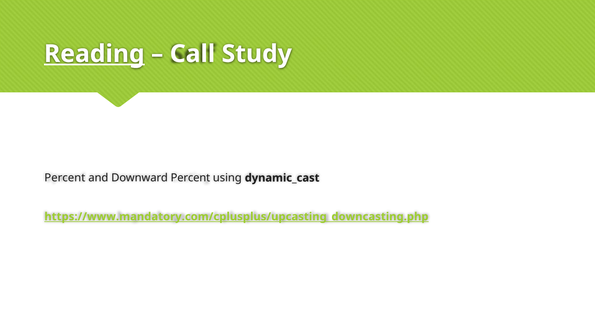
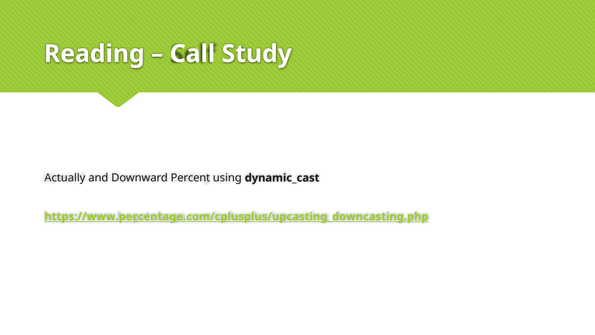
Reading underline: present -> none (94, 54)
Percent: Percent -> Actually (65, 178)
https://www.mandatory.com/cplusplus/upcasting_downcasting.php: https://www.mandatory.com/cplusplus/upcasting_downcasting.php -> https://www.percentage.com/cplusplus/upcasting_downcasting.php (236, 216)
